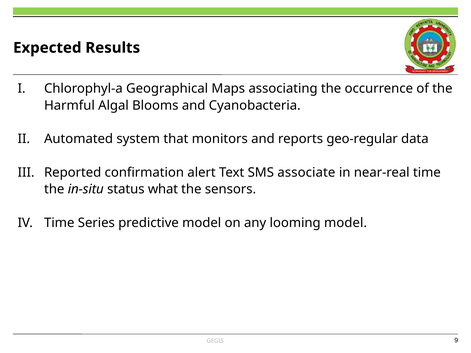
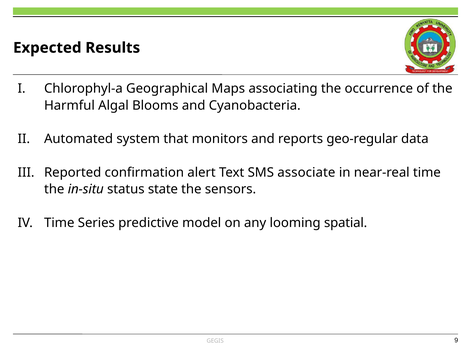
what: what -> state (163, 189)
looming model: model -> spatial (346, 223)
